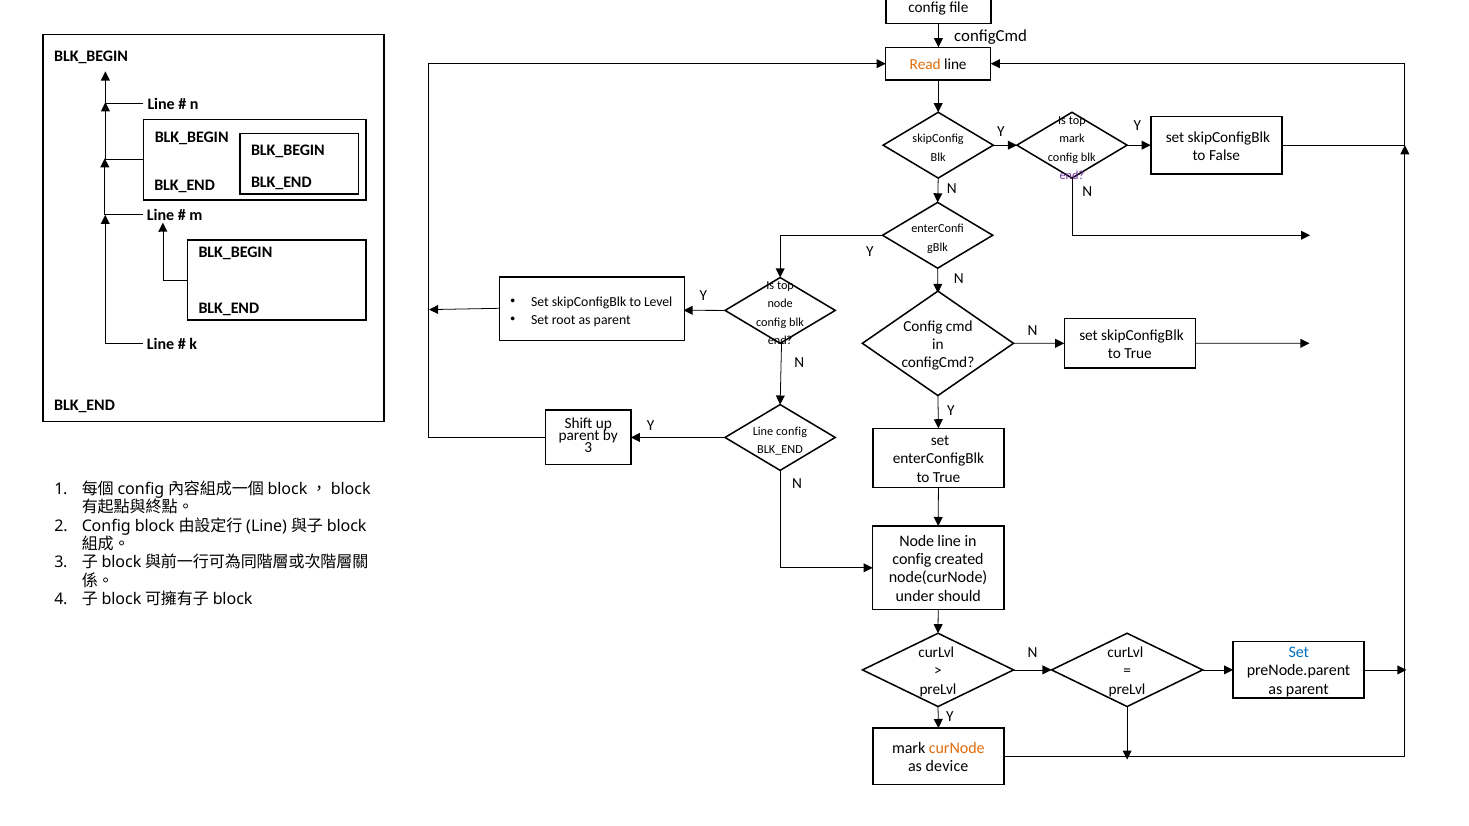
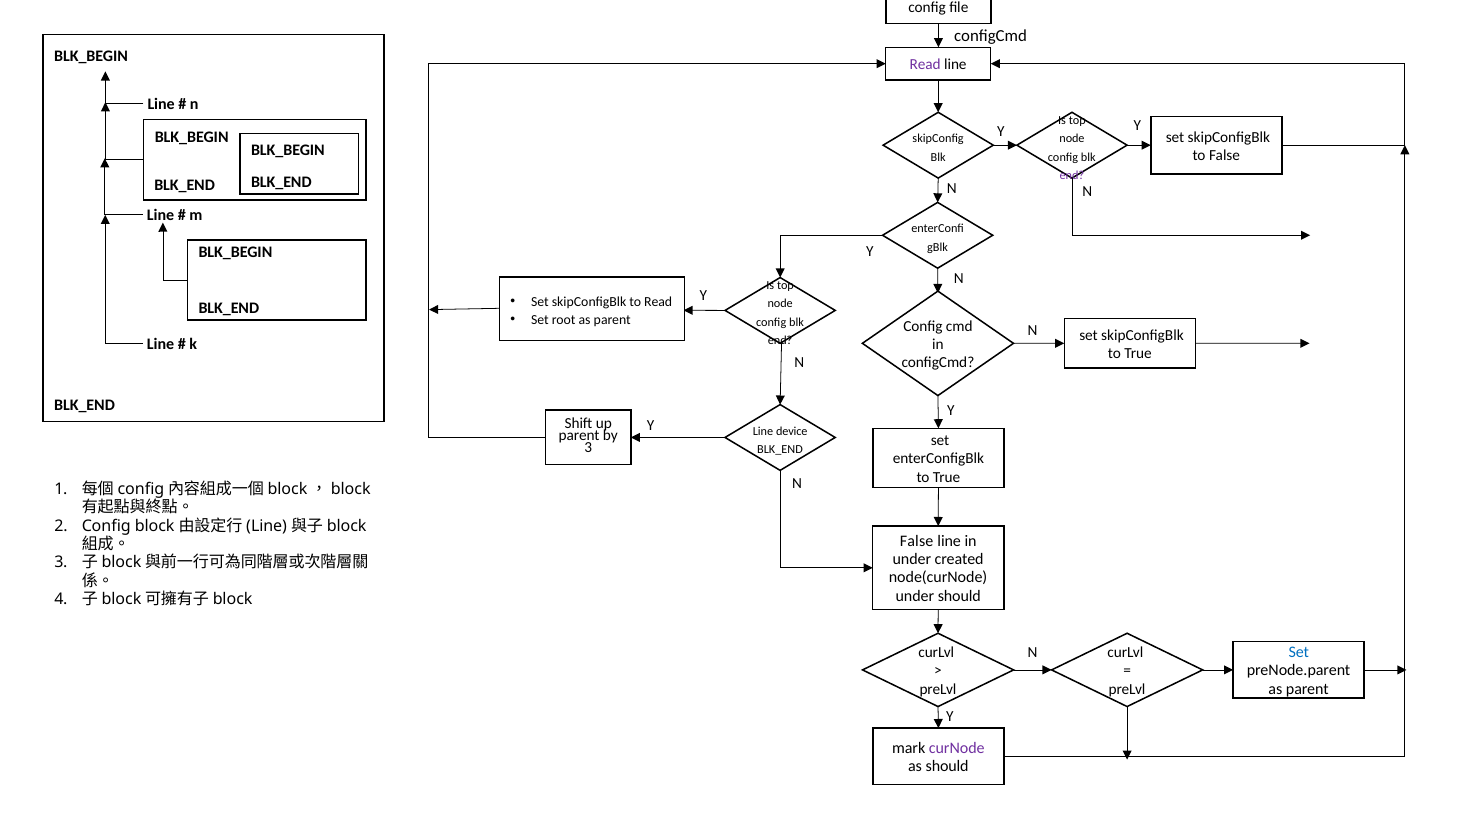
Read colour: orange -> purple (925, 65)
mark: mark -> node (1072, 139)
to Level: Level -> Read (658, 302)
Line config: config -> device (792, 431)
Node: Node -> False (917, 541)
config: config -> under (912, 559)
curNode colour: orange -> purple (957, 748)
as device: device -> should (947, 766)
